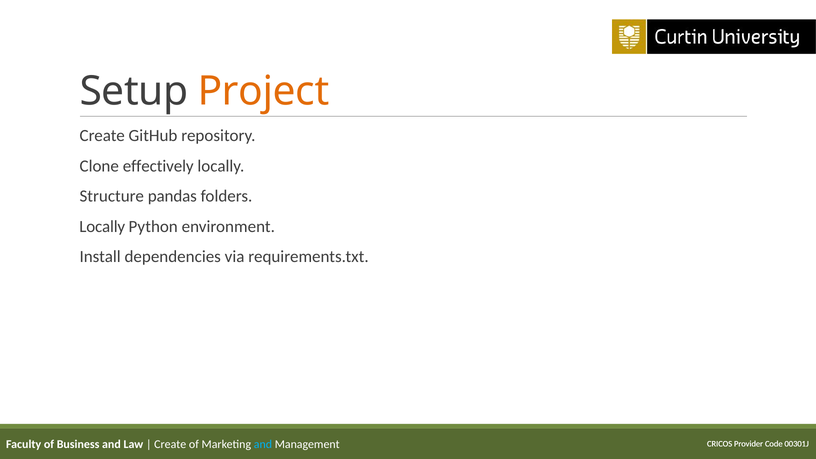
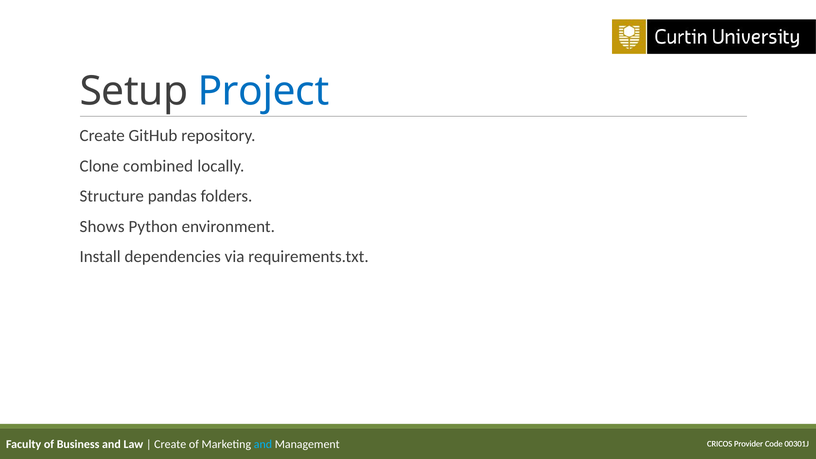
Project colour: orange -> blue (263, 91)
effectively: effectively -> combined (158, 166)
Locally: Locally -> Shows (102, 226)
